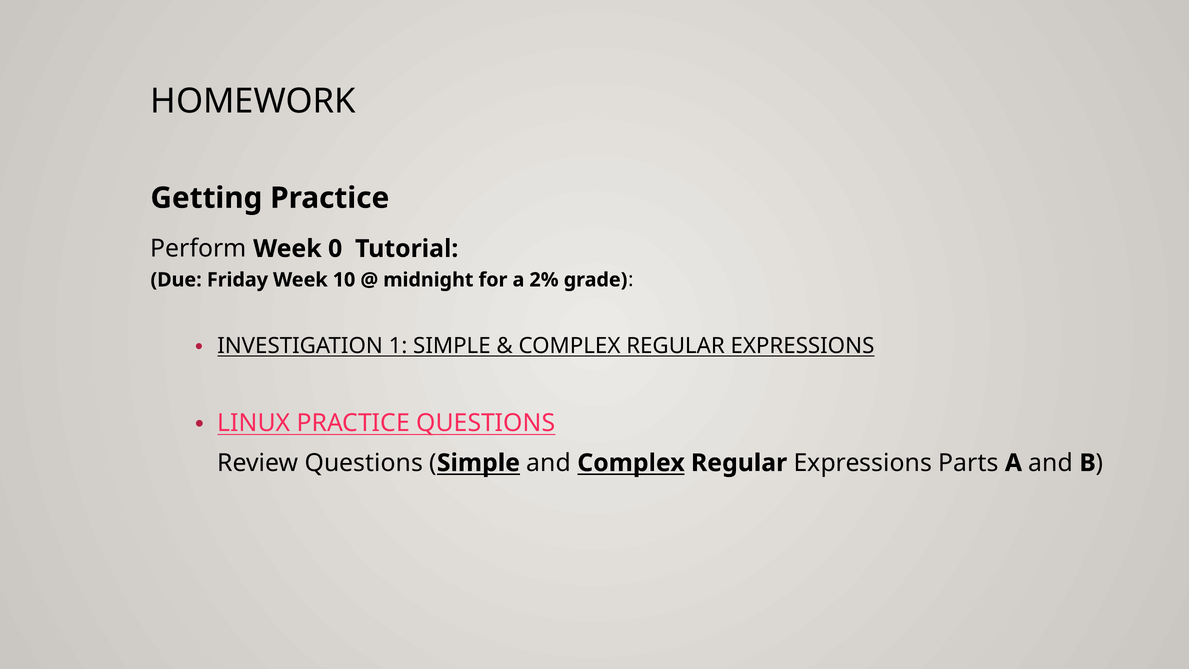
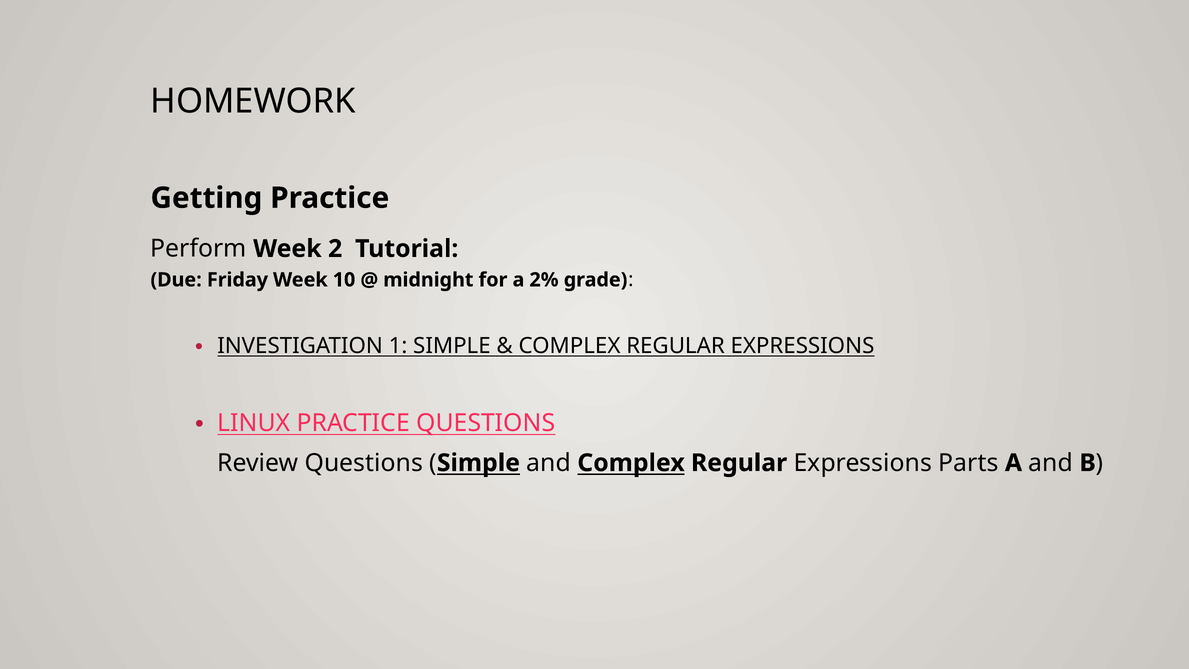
0: 0 -> 2 (335, 249)
